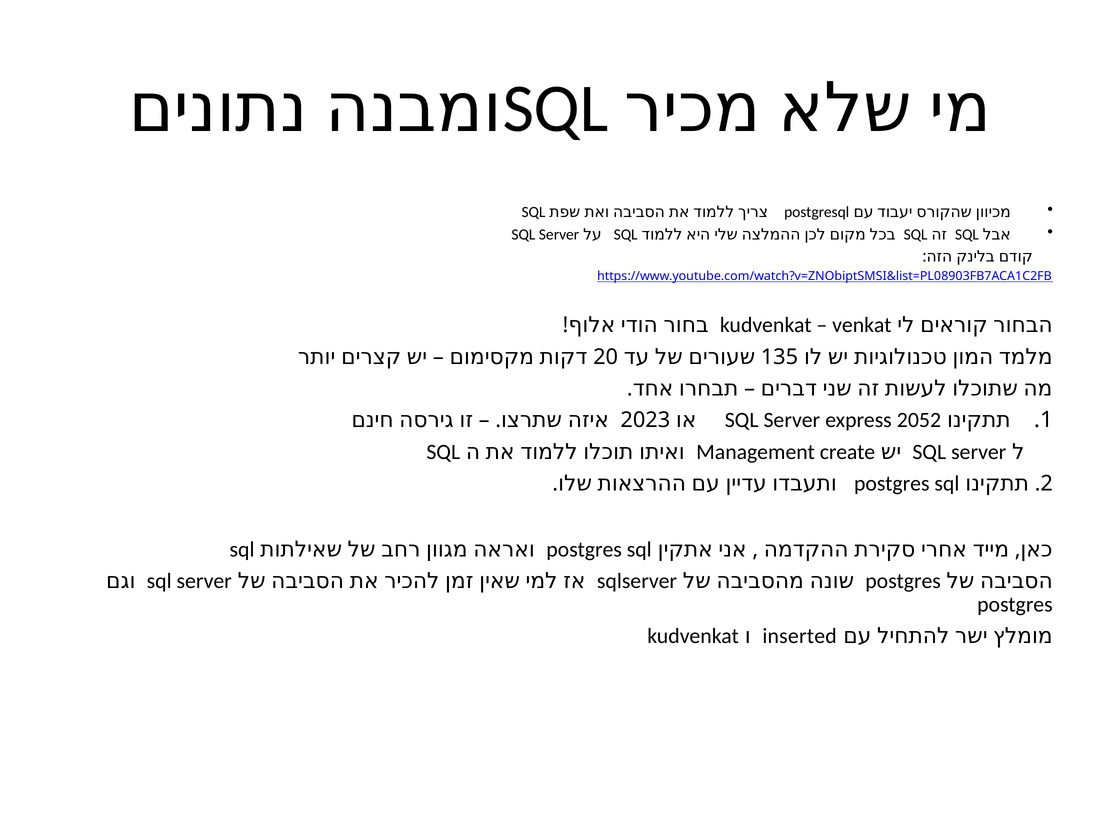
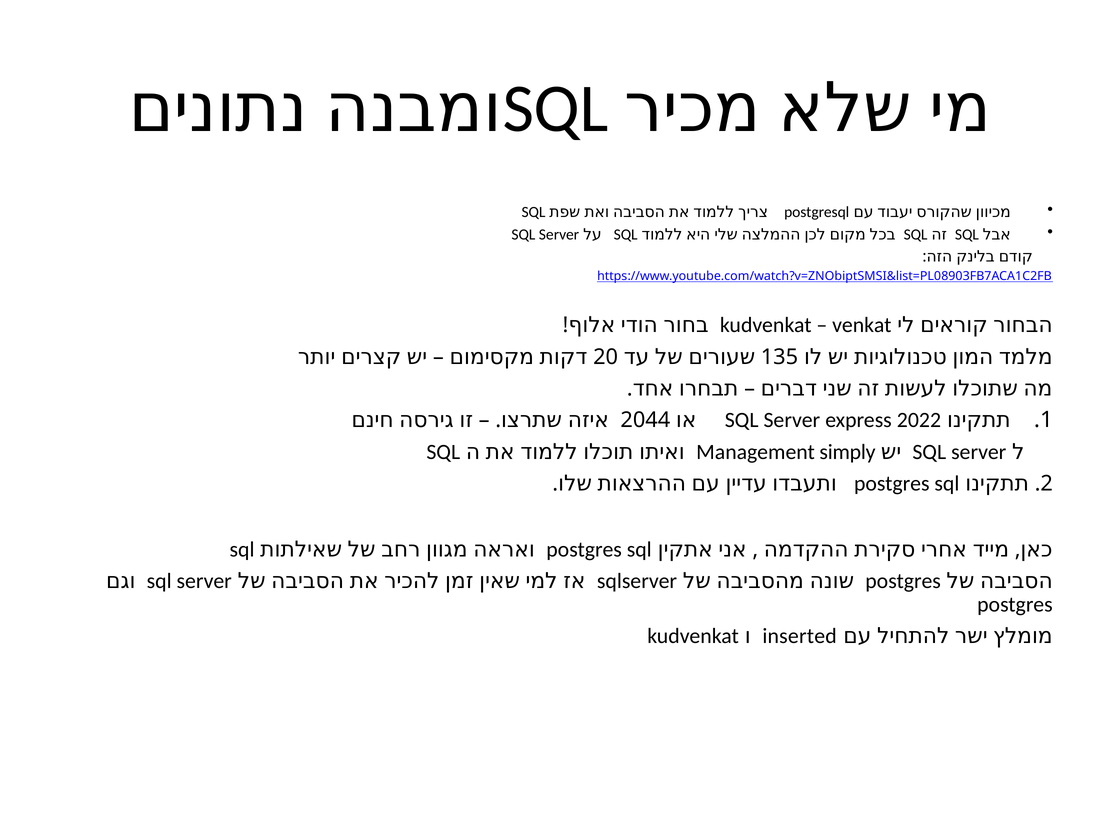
2052: 2052 -> 2022 (919, 420)
2023: 2023 -> 2044 (645, 420)
create: create -> simply (848, 452)
